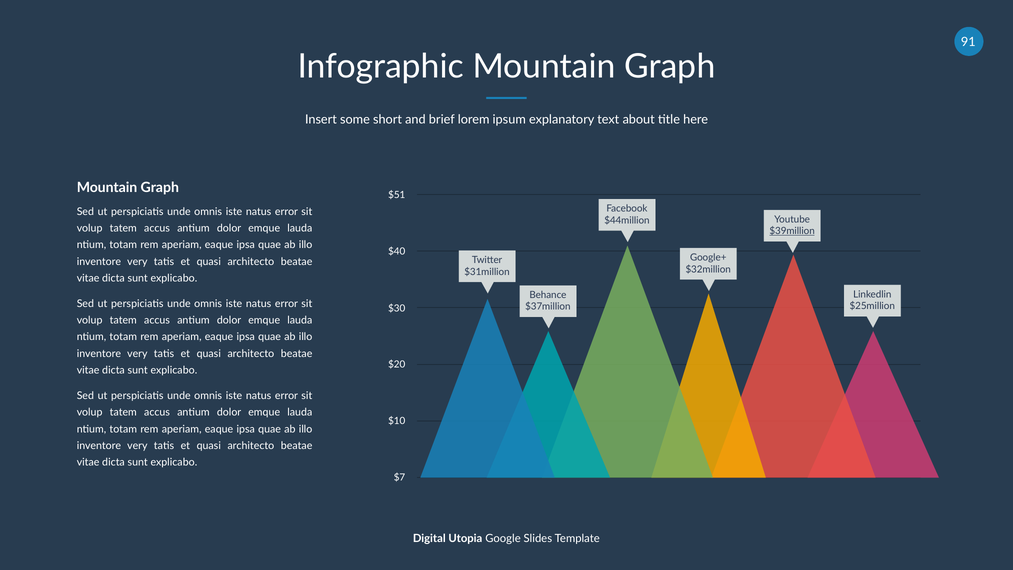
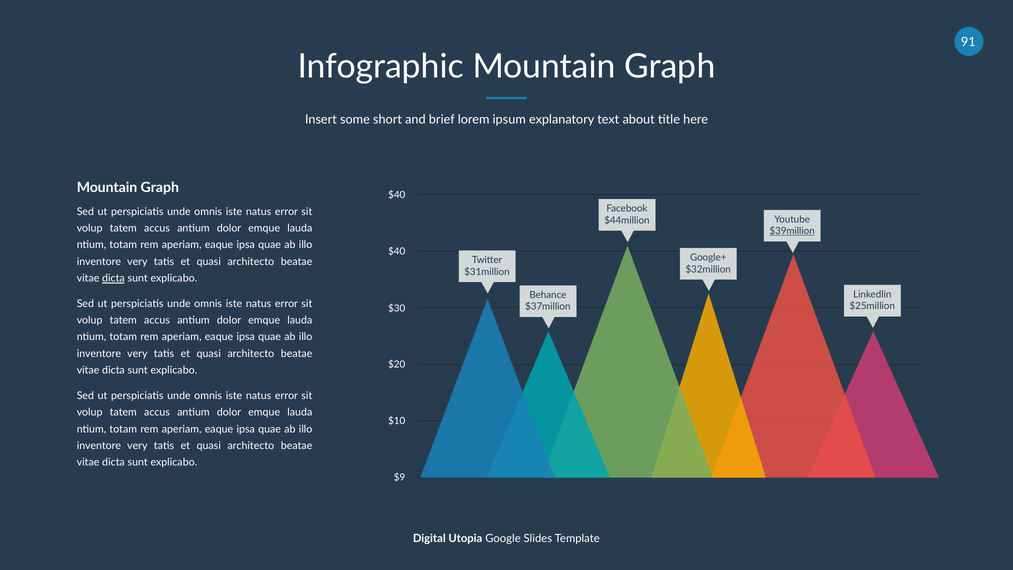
$51: $51 -> $40 (397, 195)
dicta underline: none -> present (113, 278)
$7: $7 -> $9 (399, 478)
